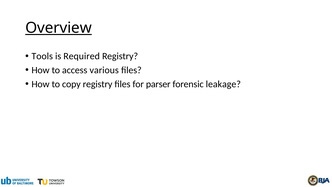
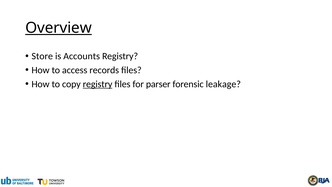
Tools: Tools -> Store (42, 56)
Required: Required -> Accounts (82, 56)
various: various -> records (104, 70)
registry underline: none -> present (98, 84)
